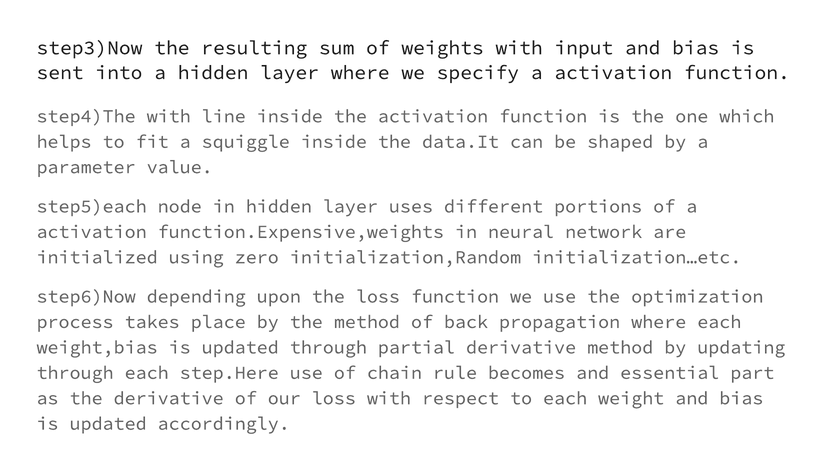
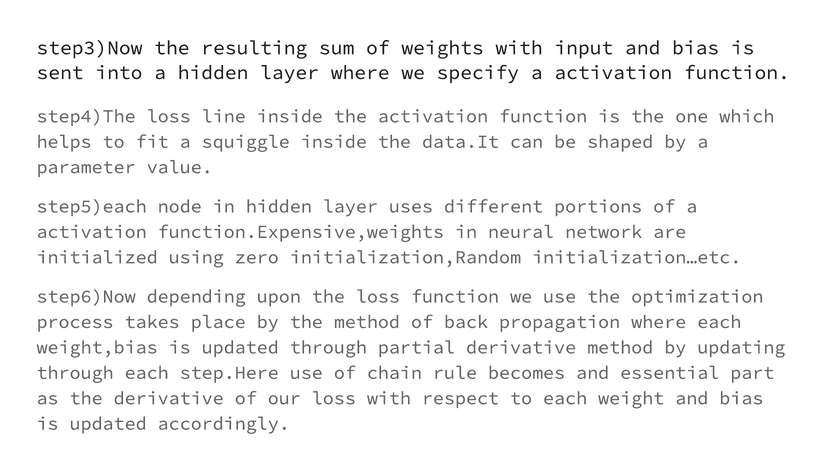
step4)The with: with -> loss (169, 116)
